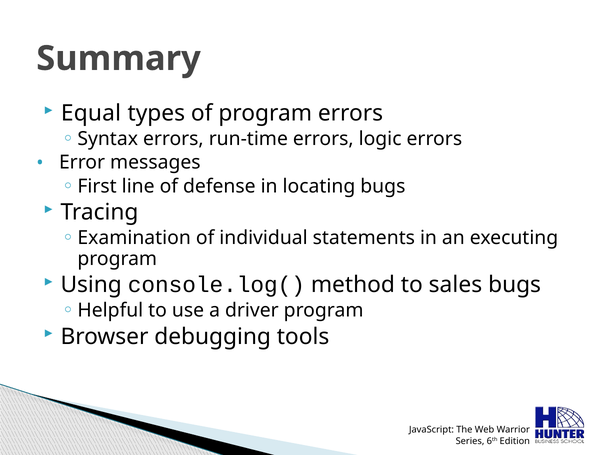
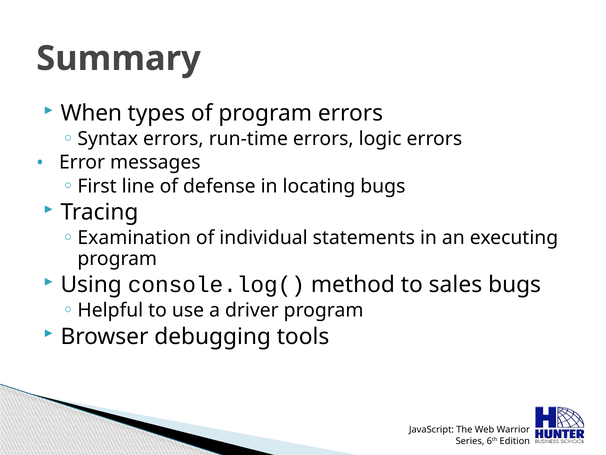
Equal: Equal -> When (91, 113)
